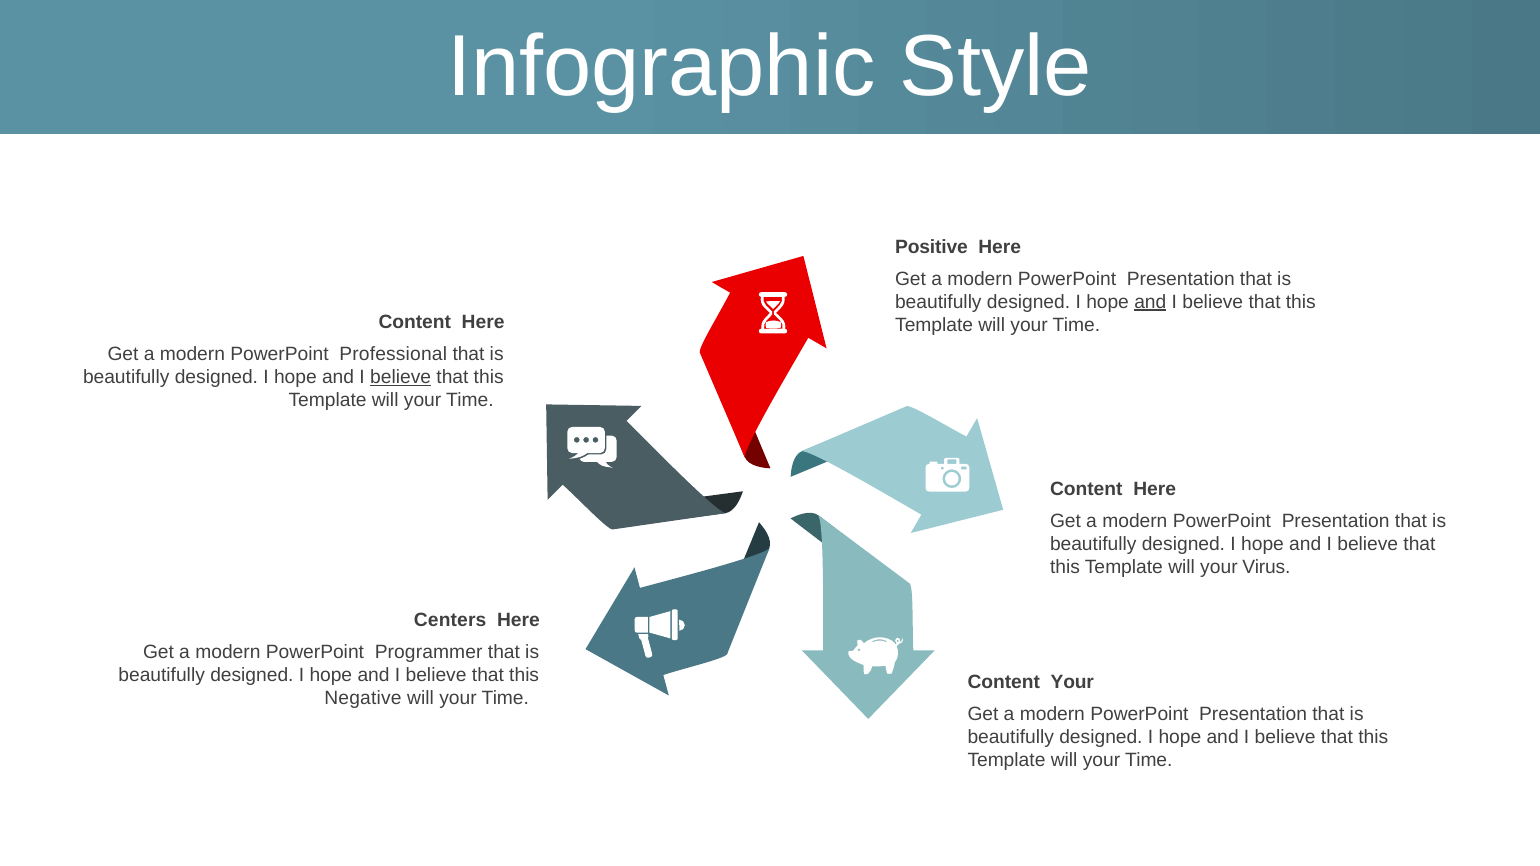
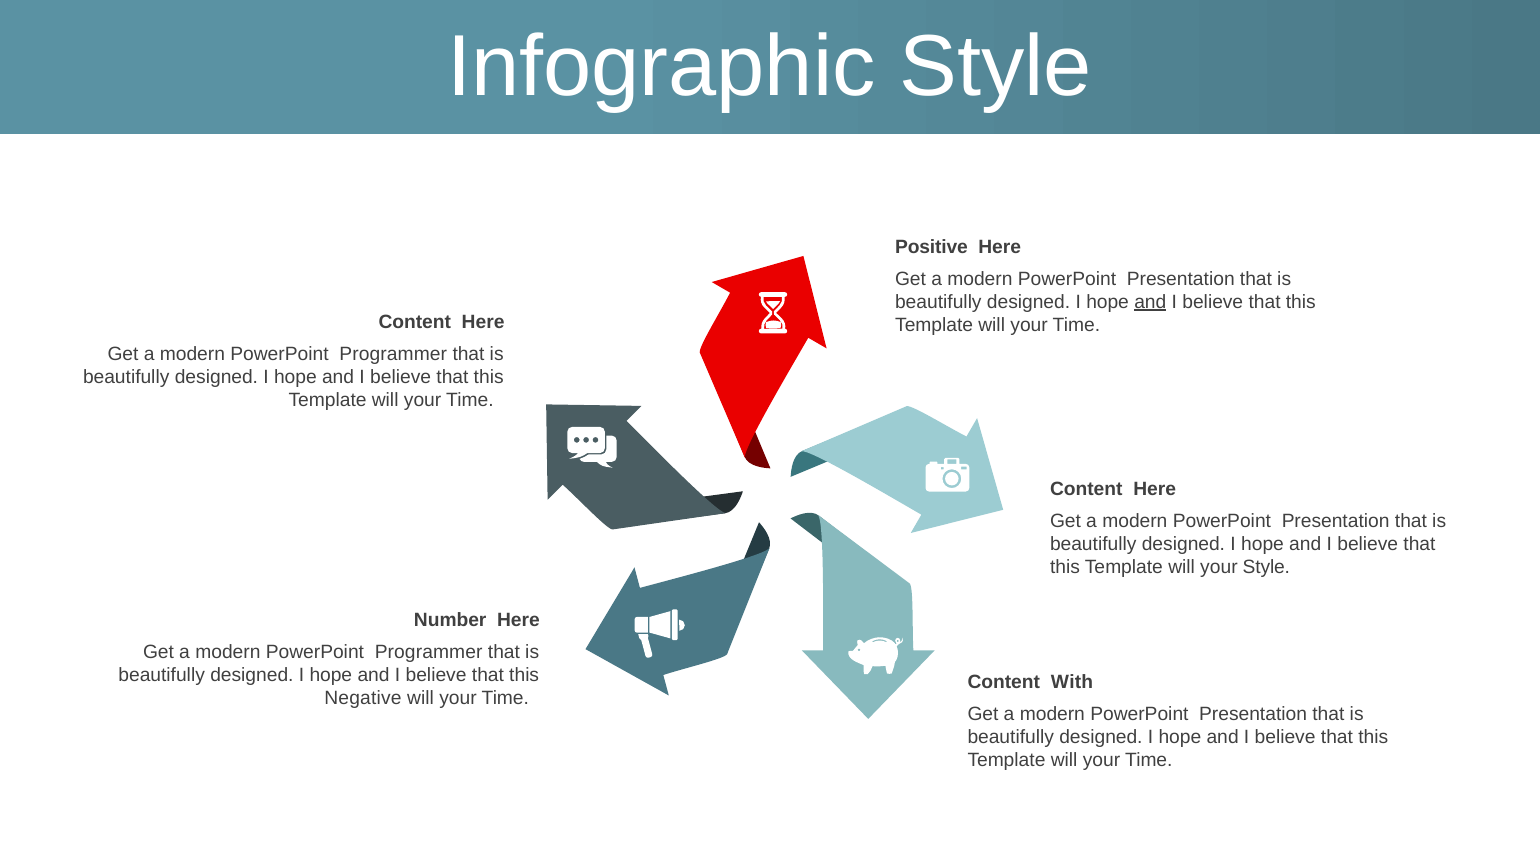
Professional: Professional -> Programmer (393, 355)
believe underline: present -> none (401, 378)
your Virus: Virus -> Style (1266, 568)
Centers: Centers -> Number (450, 620)
Content Your: Your -> With (1072, 682)
